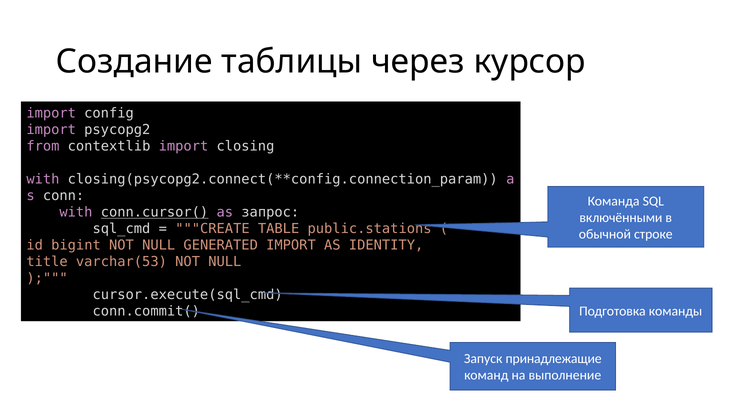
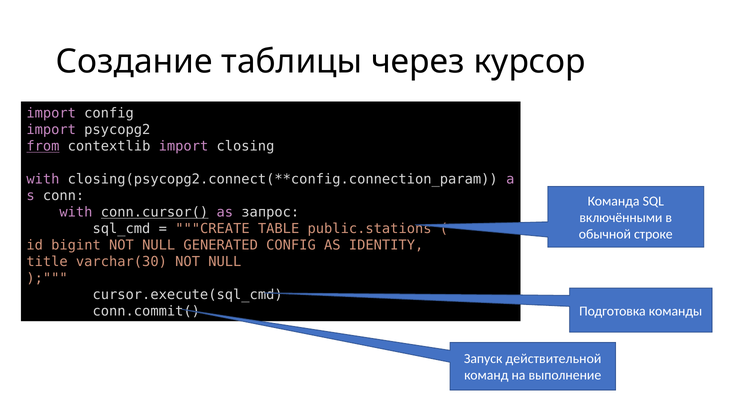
from underline: none -> present (43, 147)
GENERATED IMPORT: IMPORT -> CONFIG (291, 245)
varchar(53: varchar(53 -> varchar(30 (121, 262)
принадлежащие: принадлежащие -> действительной (554, 359)
